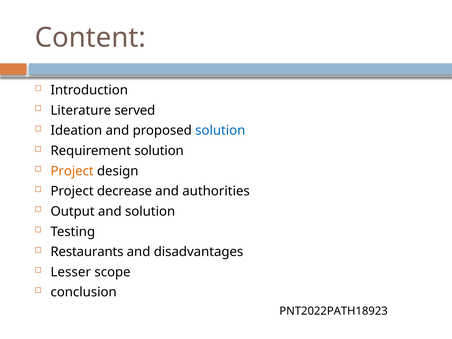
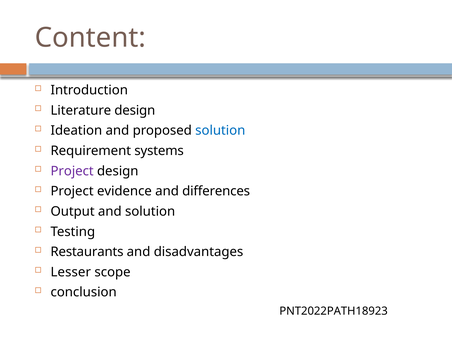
Literature served: served -> design (135, 110)
Requirement solution: solution -> systems (159, 151)
Project colour: orange -> purple (72, 171)
decrease: decrease -> evidence (124, 191)
authorities: authorities -> differences (216, 191)
